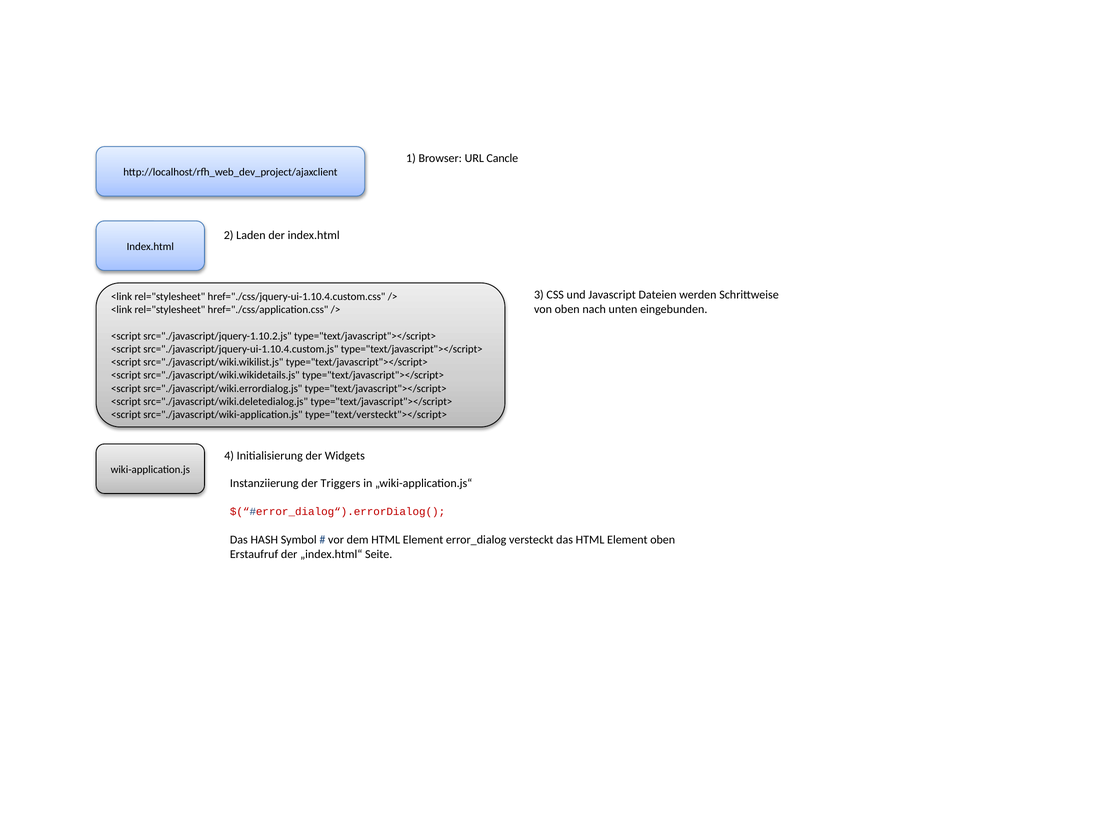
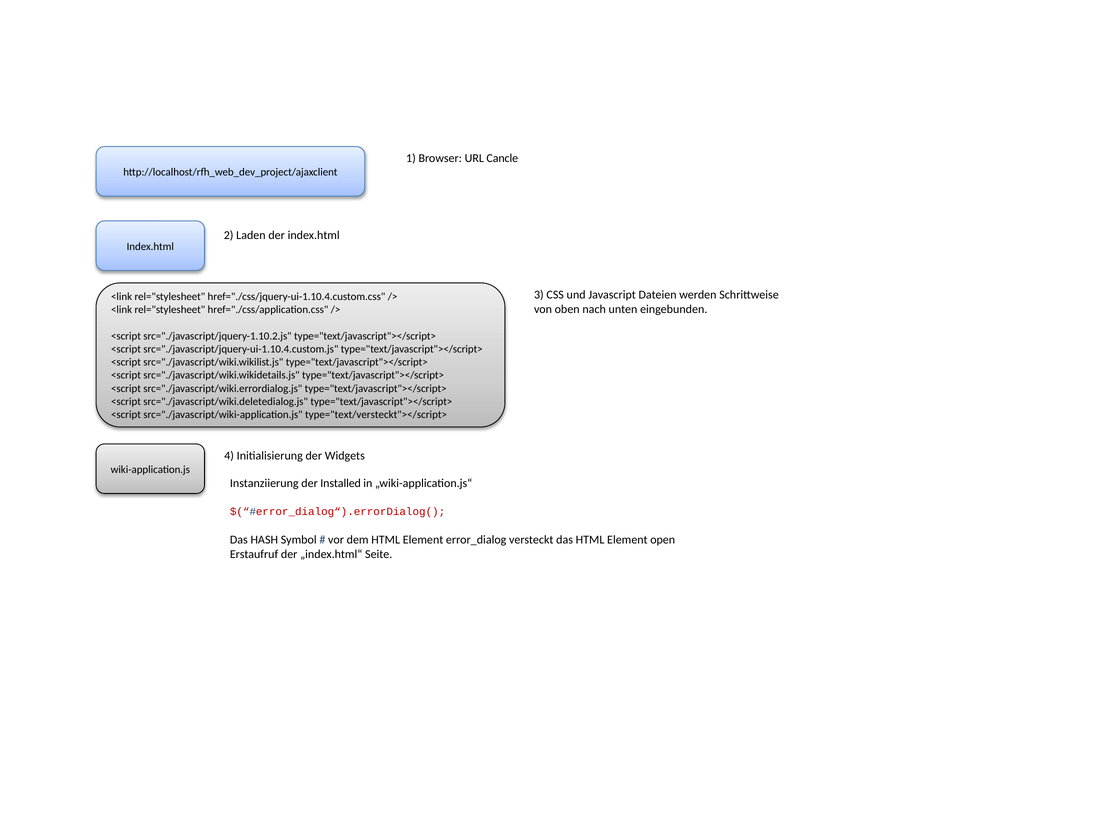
Triggers: Triggers -> Installed (341, 483)
Element oben: oben -> open (663, 540)
